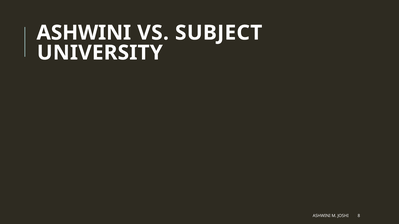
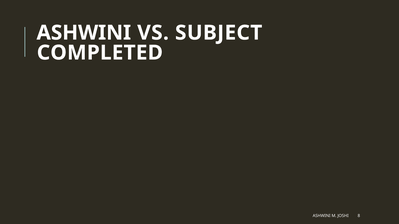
UNIVERSITY: UNIVERSITY -> COMPLETED (100, 53)
